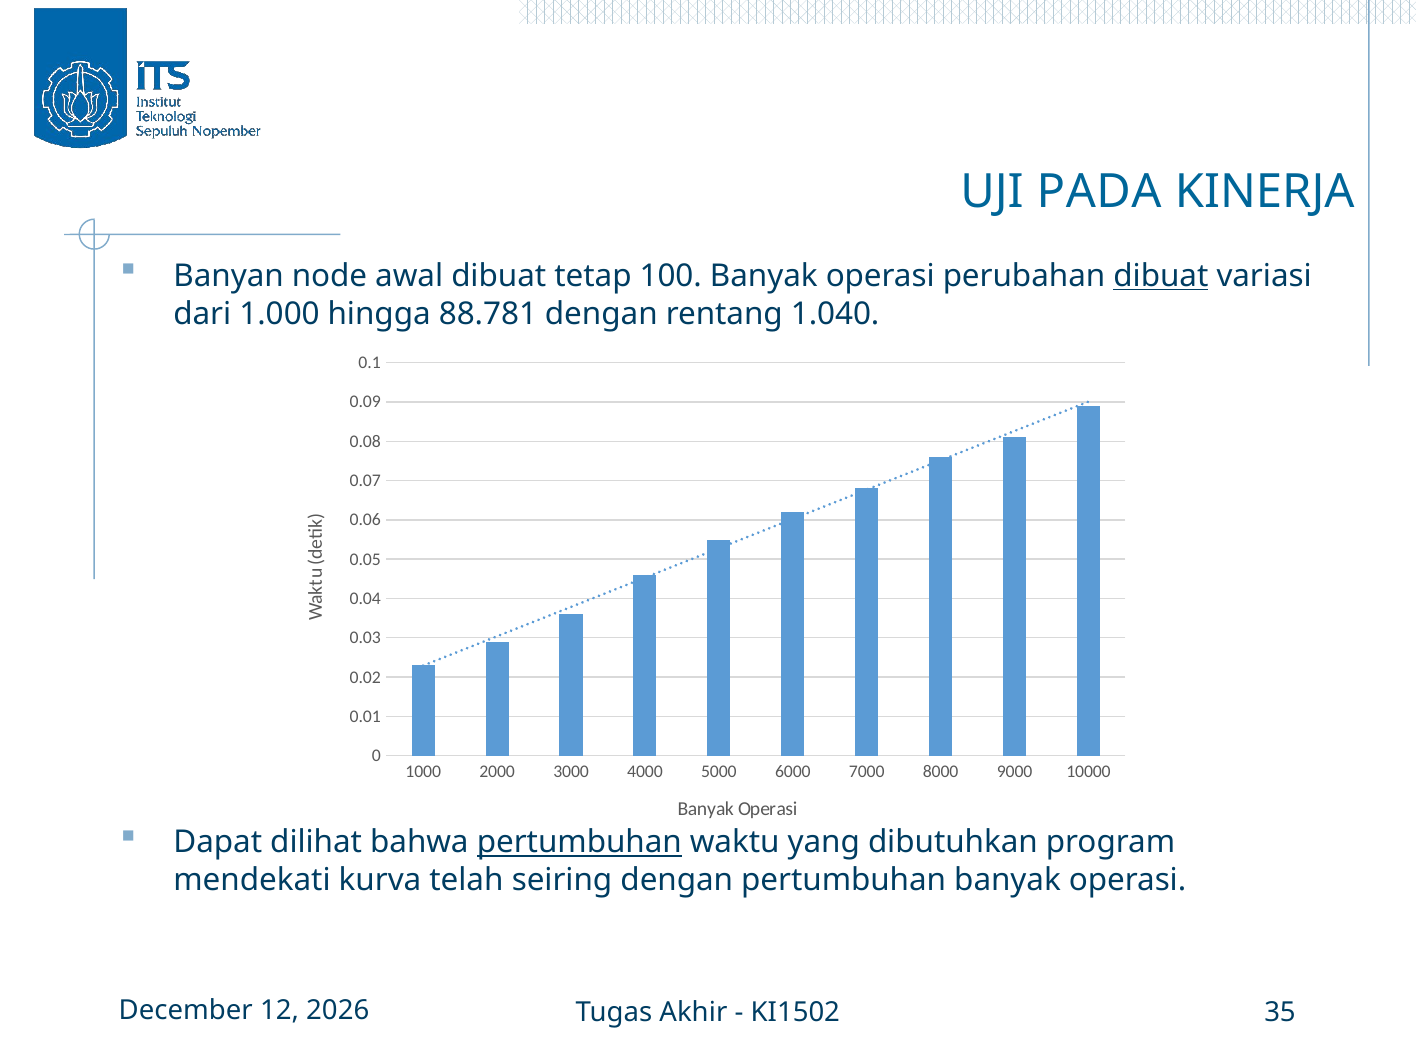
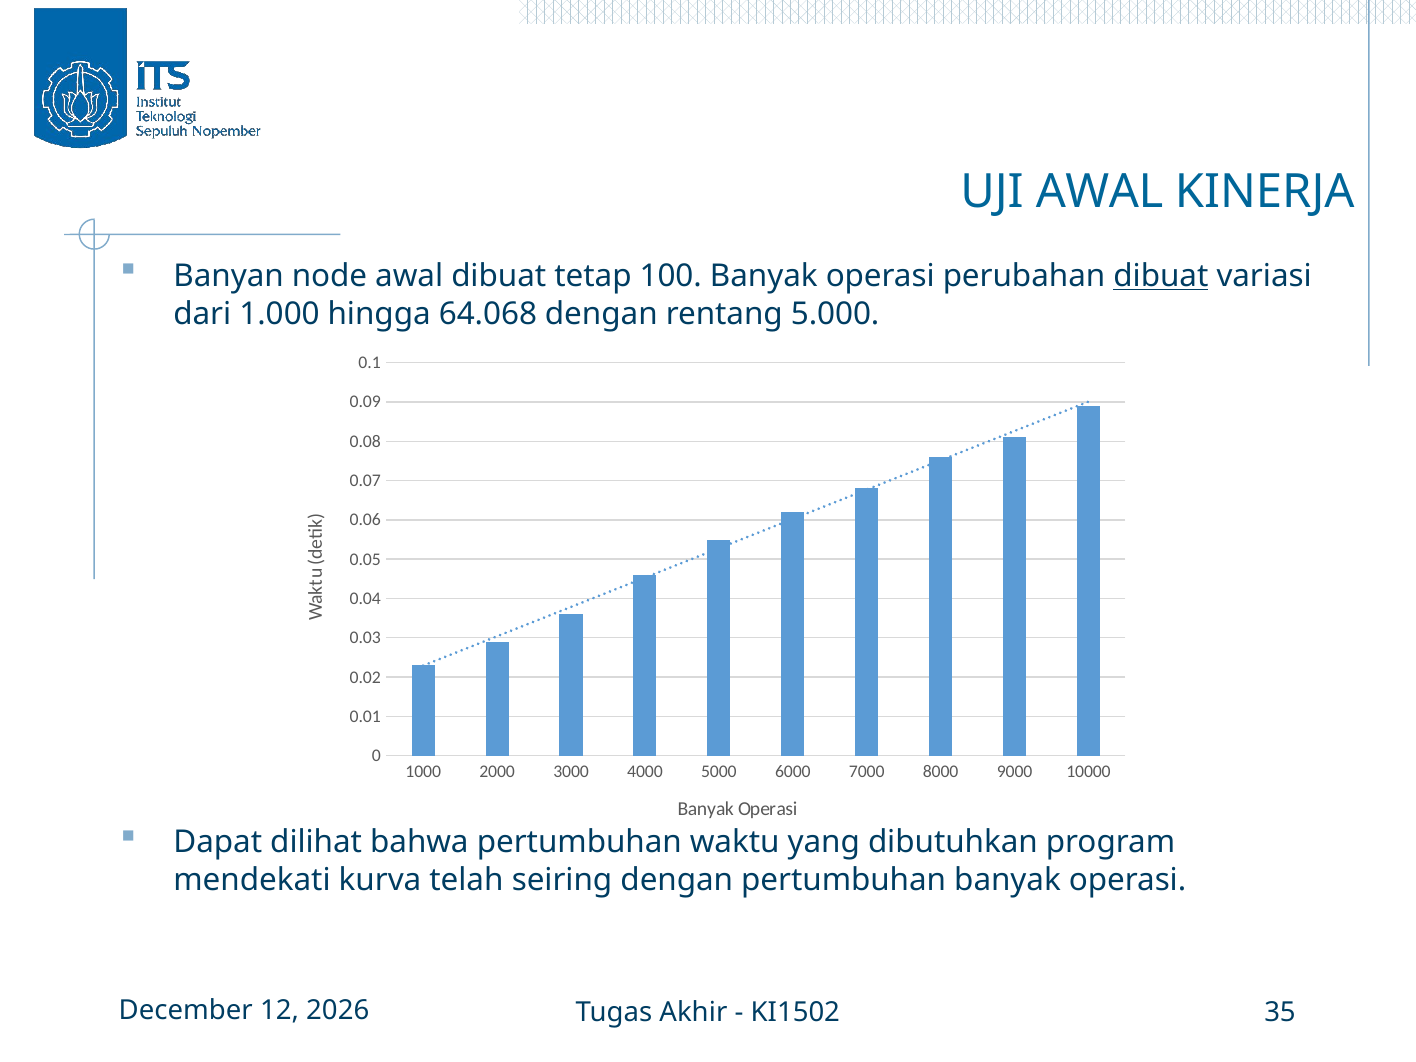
UJI PADA: PADA -> AWAL (1100, 192)
88.781: 88.781 -> 64.068 (488, 314)
1.040: 1.040 -> 5.000 (835, 314)
pertumbuhan underline: present -> none (579, 842)
